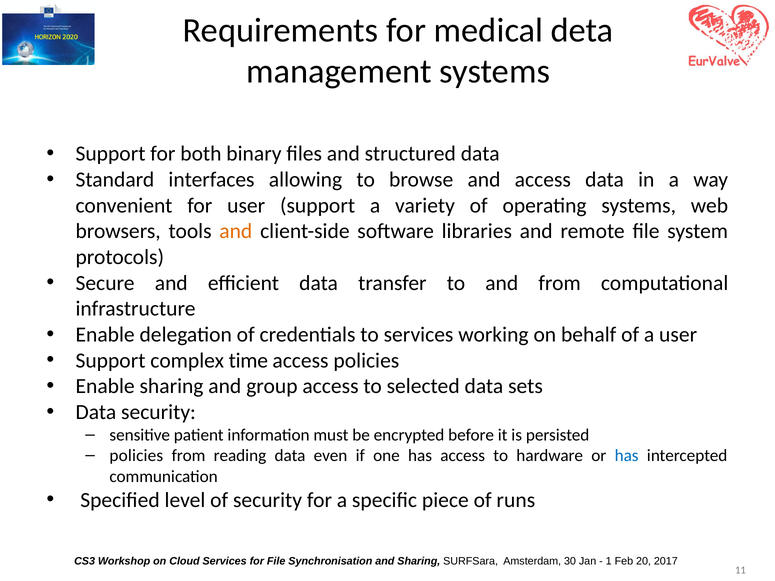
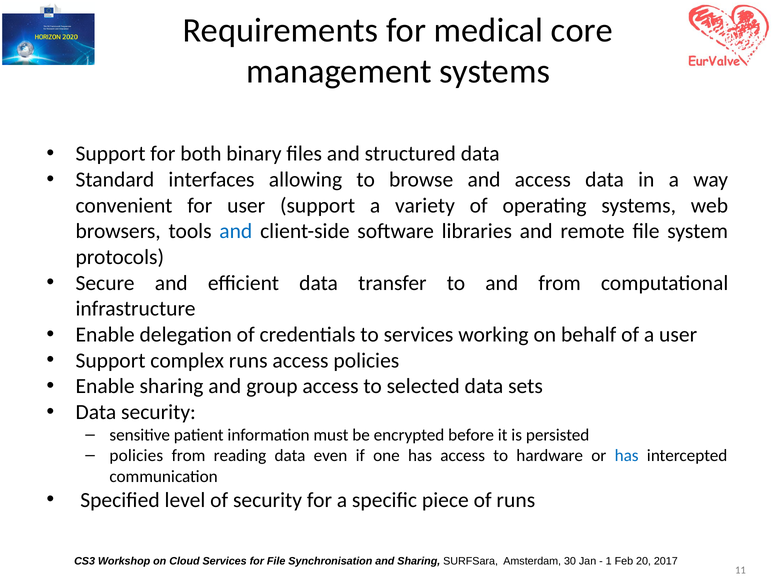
deta: deta -> core (582, 30)
and colour: orange -> blue (236, 231)
complex time: time -> runs (248, 361)
